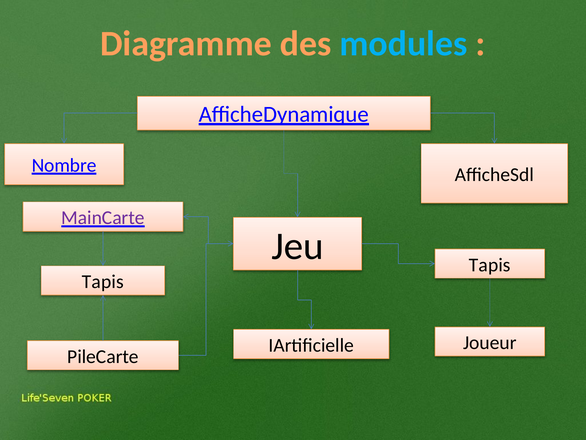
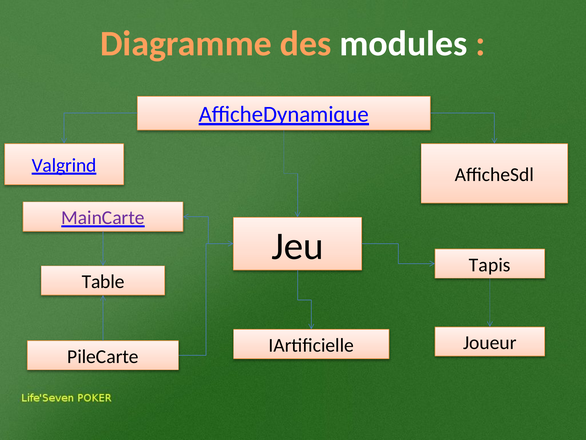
modules colour: light blue -> white (403, 44)
Nombre: Nombre -> Valgrind (64, 165)
Tapis: Tapis -> Table (103, 281)
